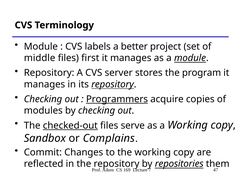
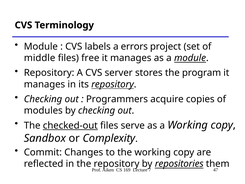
better: better -> errors (134, 46)
first: first -> free (90, 58)
Programmers underline: present -> none (117, 99)
Complains: Complains -> Complexity (109, 138)
